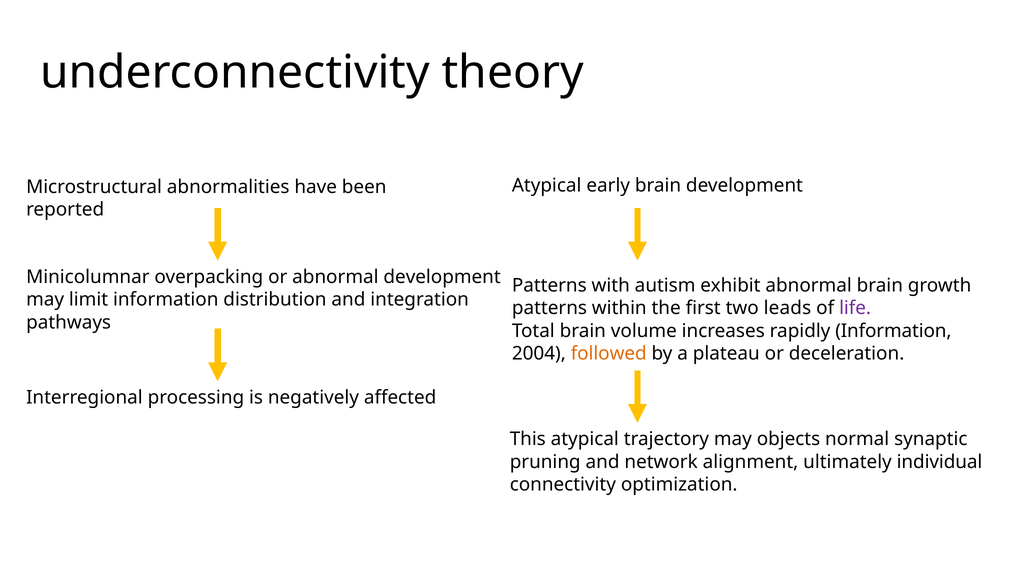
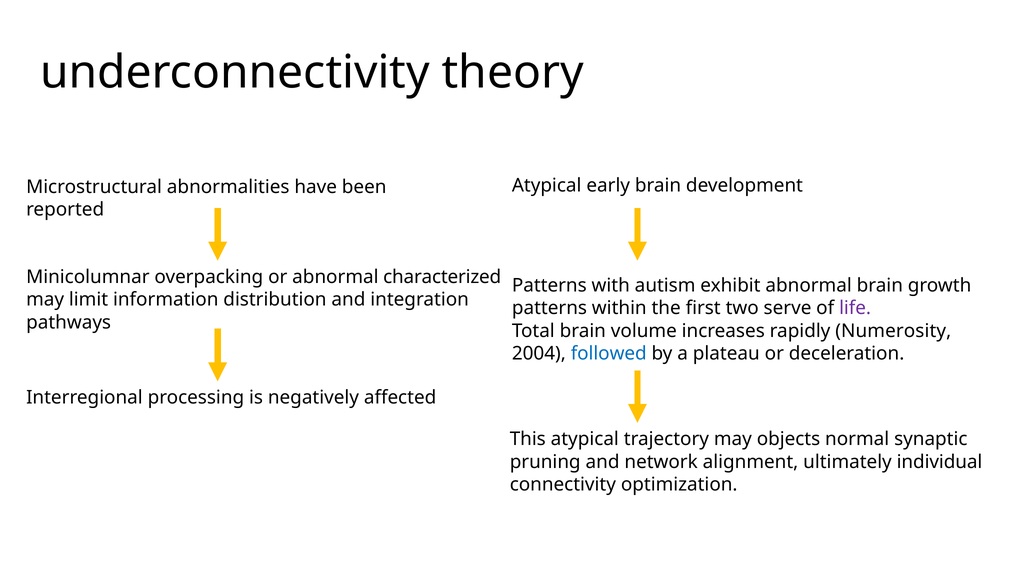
abnormal development: development -> characterized (442, 277)
leads: leads -> serve (788, 308)
rapidly Information: Information -> Numerosity (893, 331)
followed colour: orange -> blue (609, 354)
